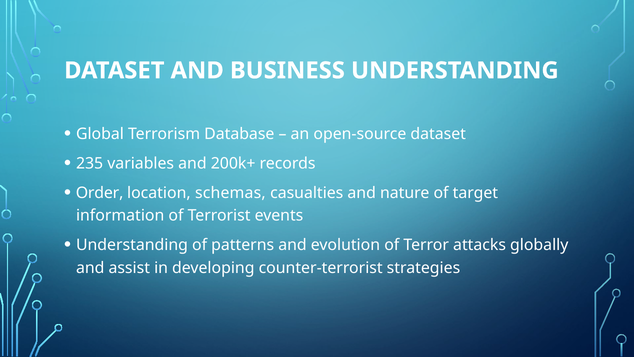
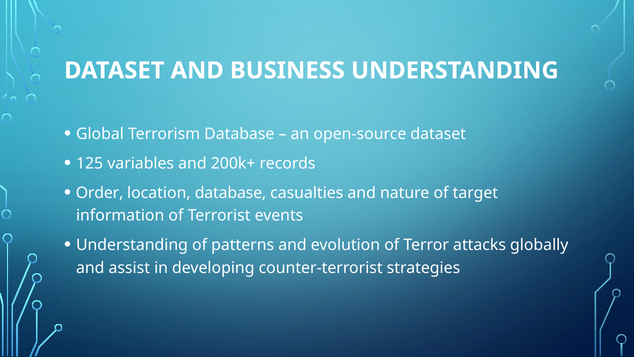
235: 235 -> 125 (90, 163)
location schemas: schemas -> database (230, 193)
